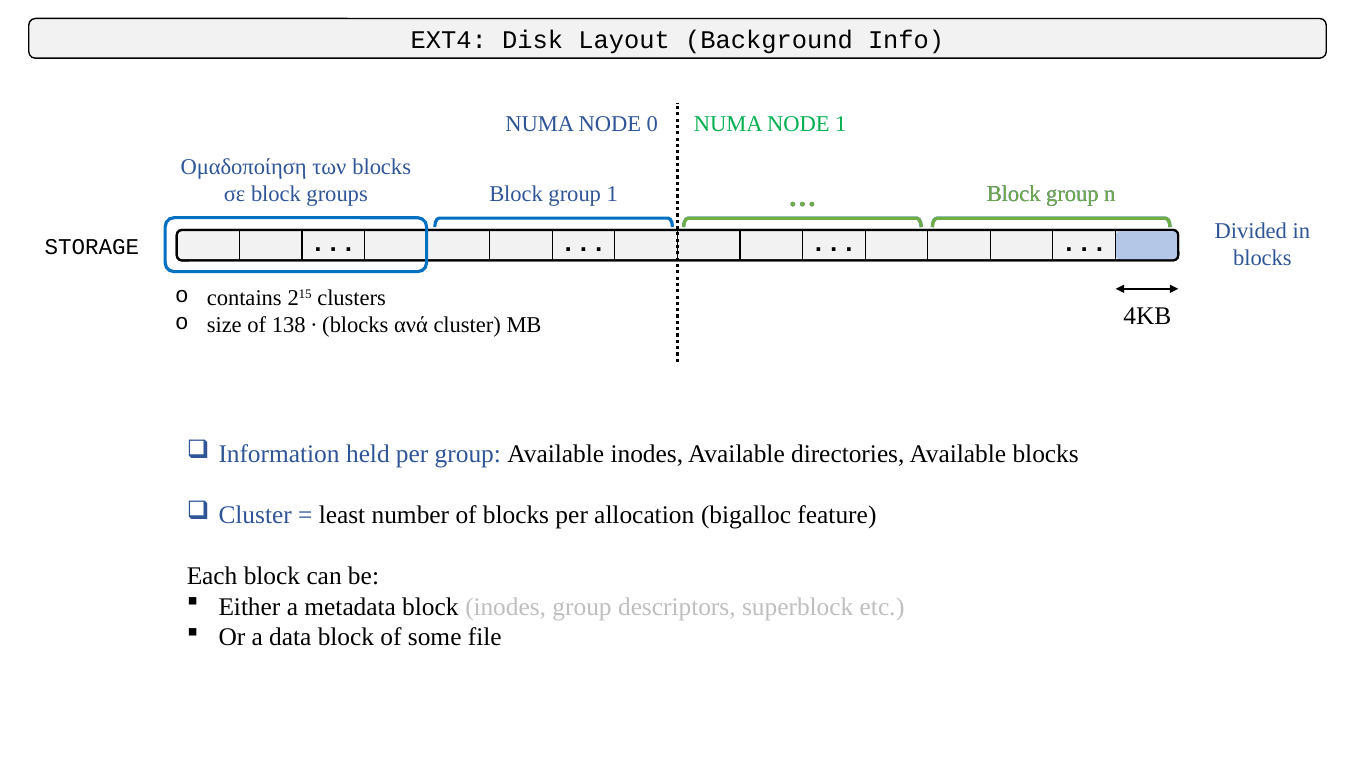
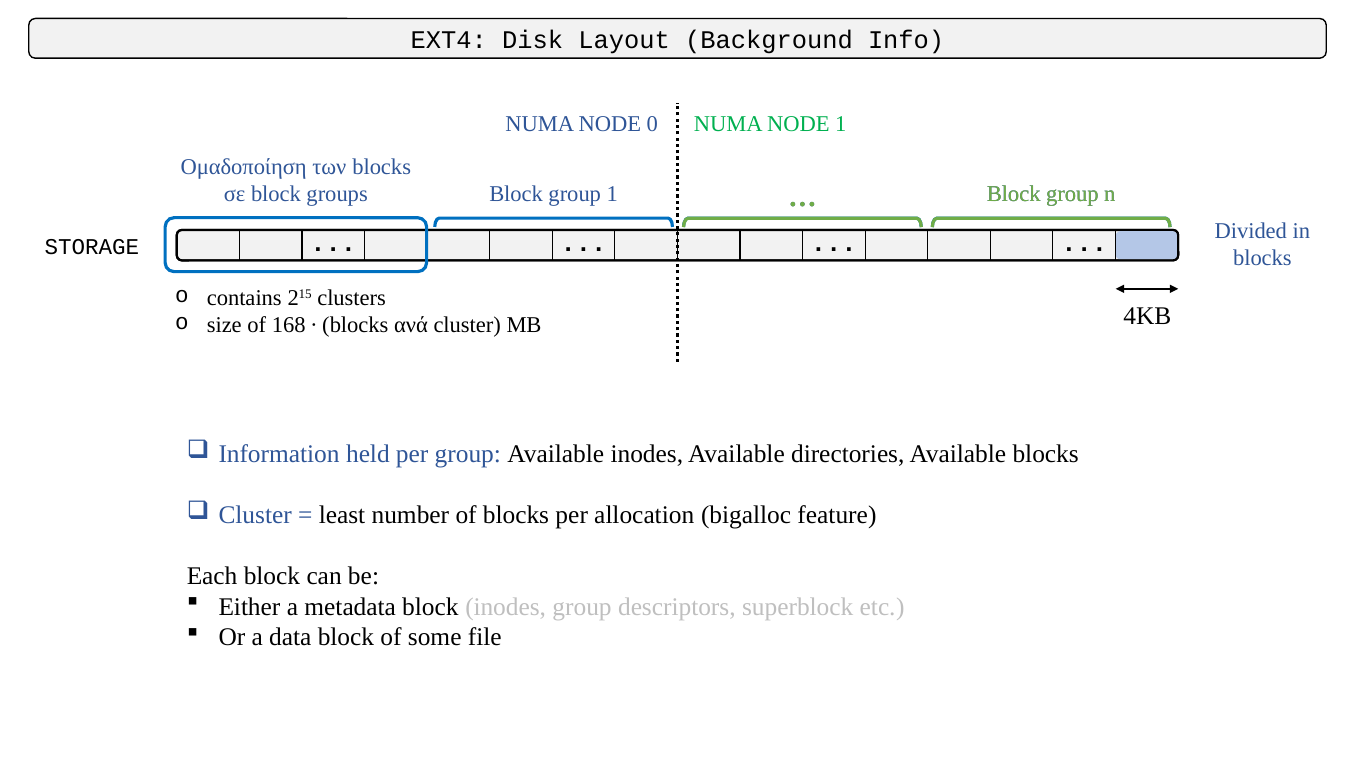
138: 138 -> 168 (289, 325)
